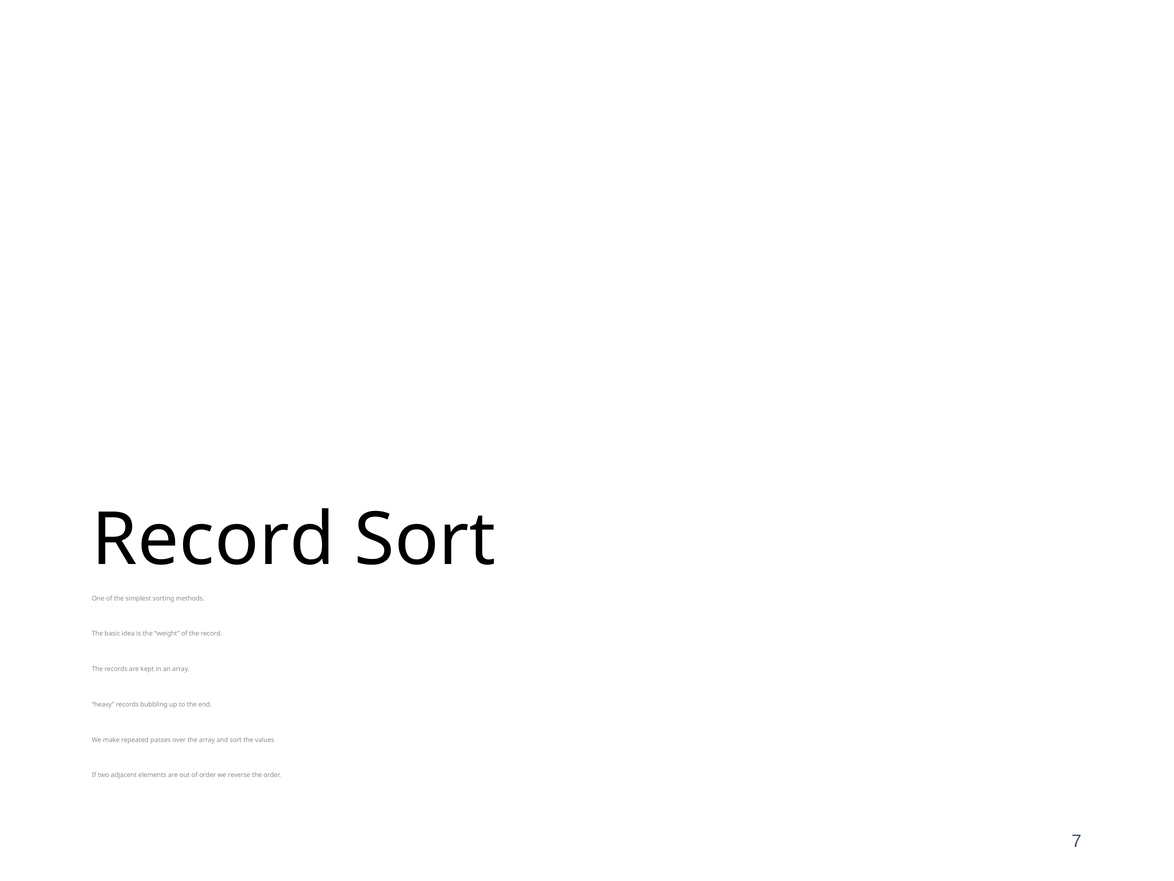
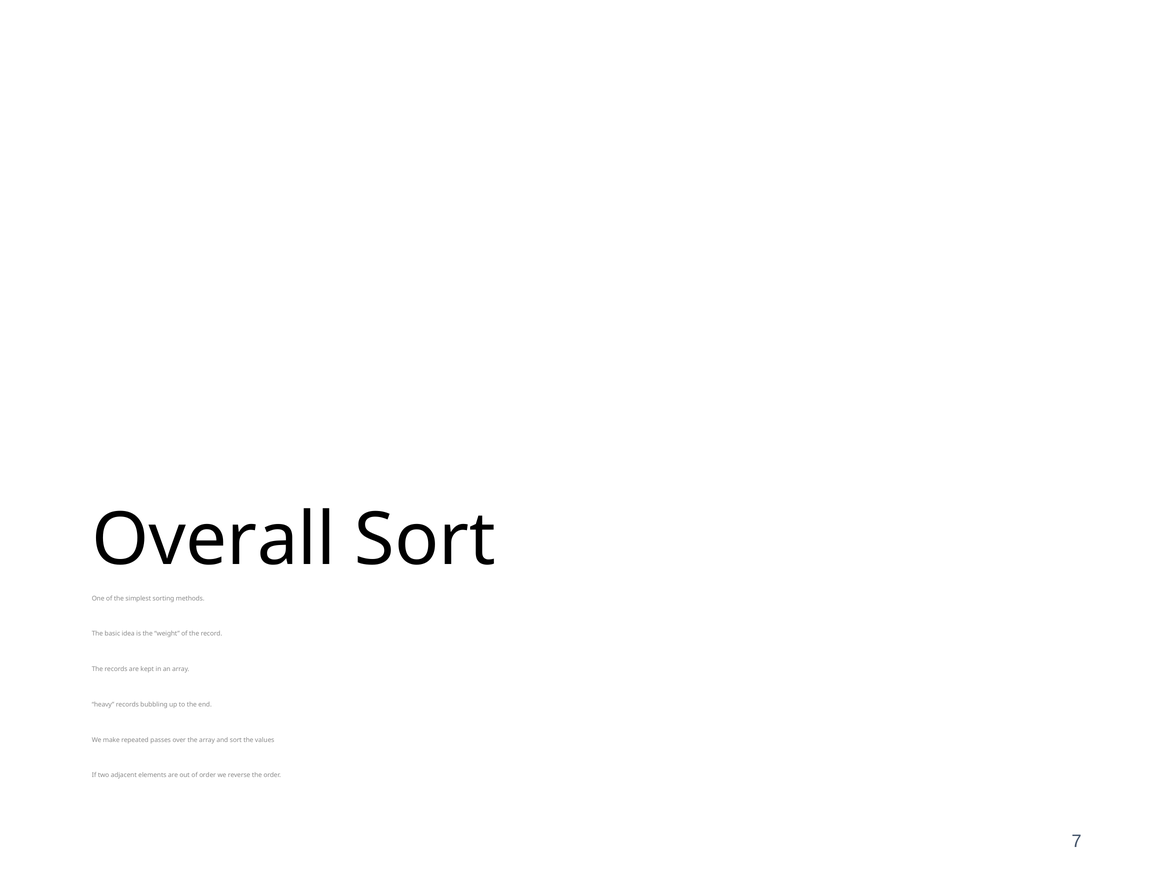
Record: Record -> Overall (214, 540)
